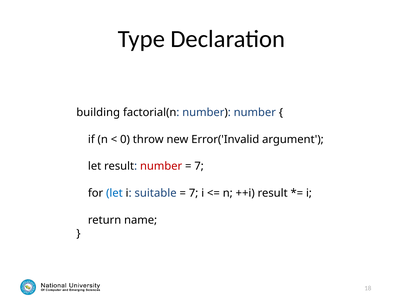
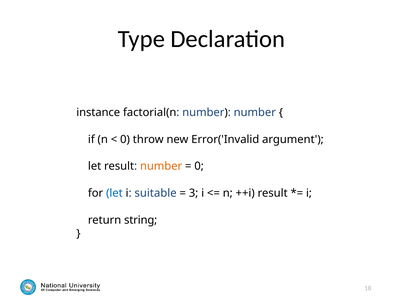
building: building -> instance (98, 113)
number colour: red -> orange (161, 166)
7: 7 -> 0 (199, 166)
7: 7 -> 3 (194, 193)
name: name -> string (141, 220)
